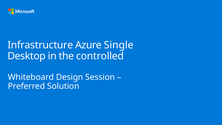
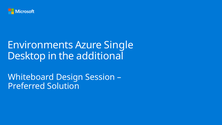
Infrastructure: Infrastructure -> Environments (40, 45)
controlled: controlled -> additional (100, 56)
